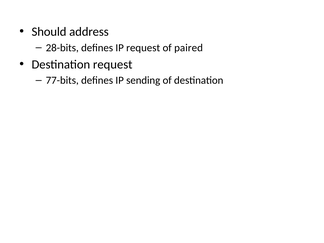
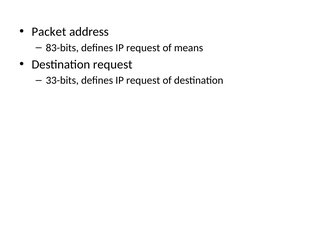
Should: Should -> Packet (49, 32)
28-bits: 28-bits -> 83-bits (62, 48)
paired: paired -> means (189, 48)
77-bits: 77-bits -> 33-bits (62, 80)
sending: sending -> request (143, 80)
